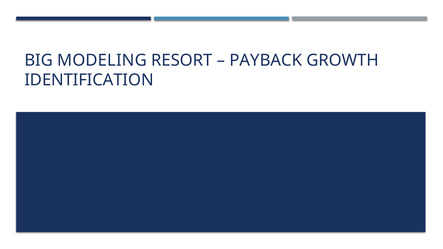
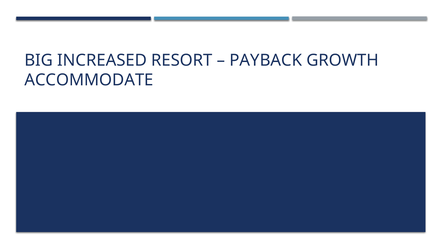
MODELING: MODELING -> INCREASED (102, 60)
IDENTIFICATION: IDENTIFICATION -> ACCOMMODATE (89, 80)
